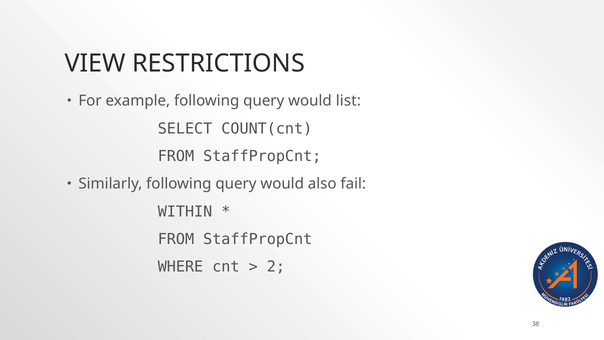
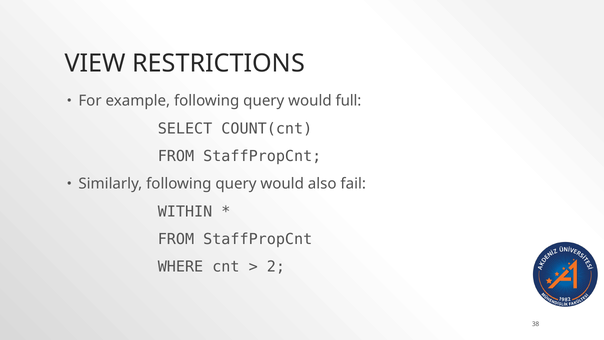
list: list -> full (349, 101)
